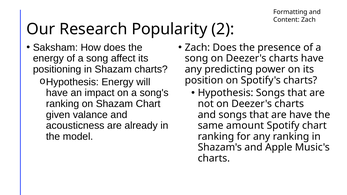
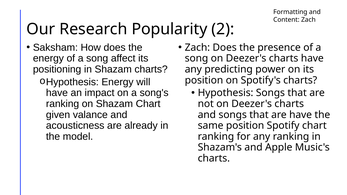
same amount: amount -> position (245, 126)
